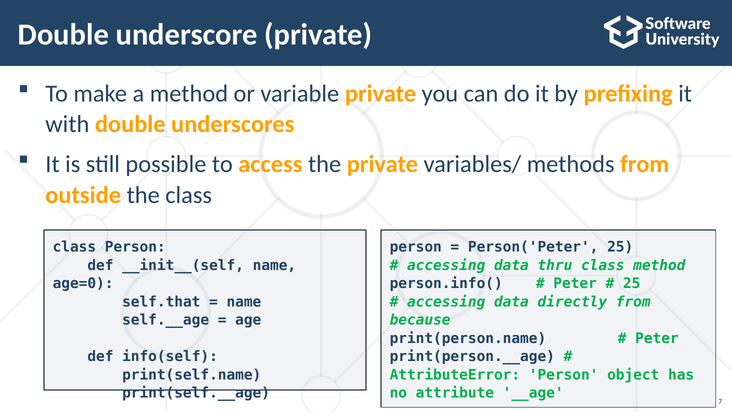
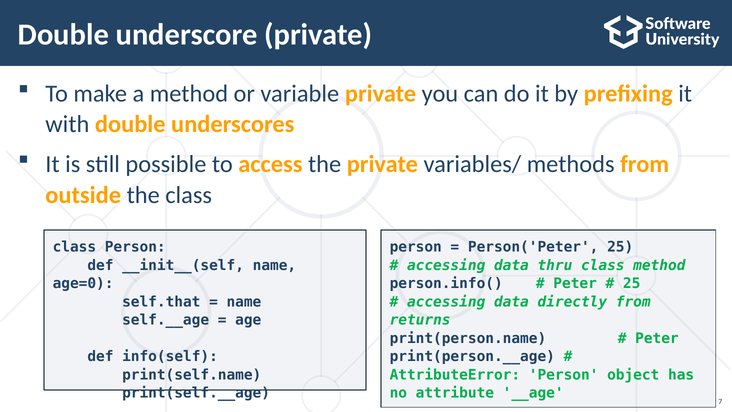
because: because -> returns (420, 320)
